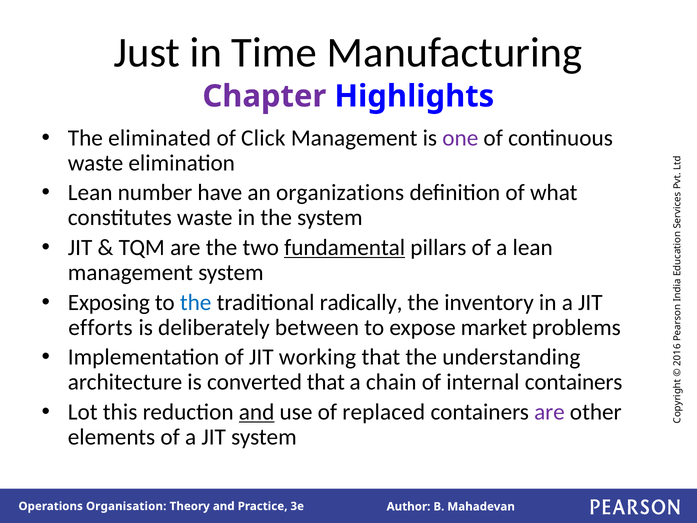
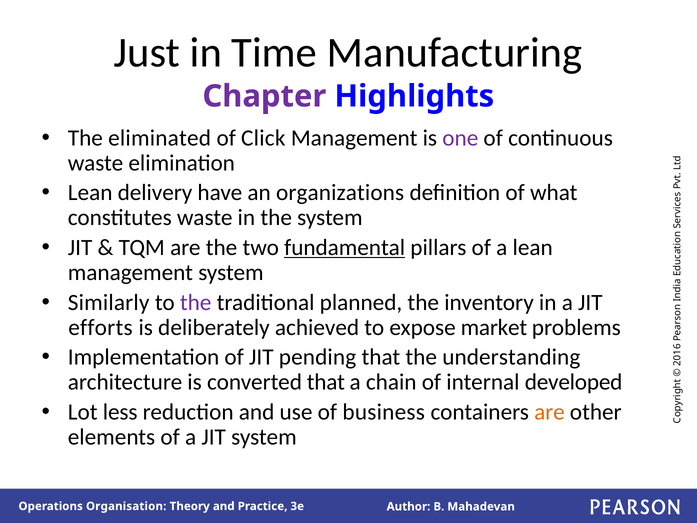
number: number -> delivery (155, 193)
Exposing: Exposing -> Similarly (109, 302)
the colour: blue -> purple (196, 302)
radically: radically -> planned (361, 302)
between: between -> achieved (317, 327)
working: working -> pending (318, 357)
internal containers: containers -> developed (574, 382)
this: this -> less (120, 412)
and underline: present -> none (257, 412)
replaced: replaced -> business (384, 412)
are colour: purple -> orange (549, 412)
